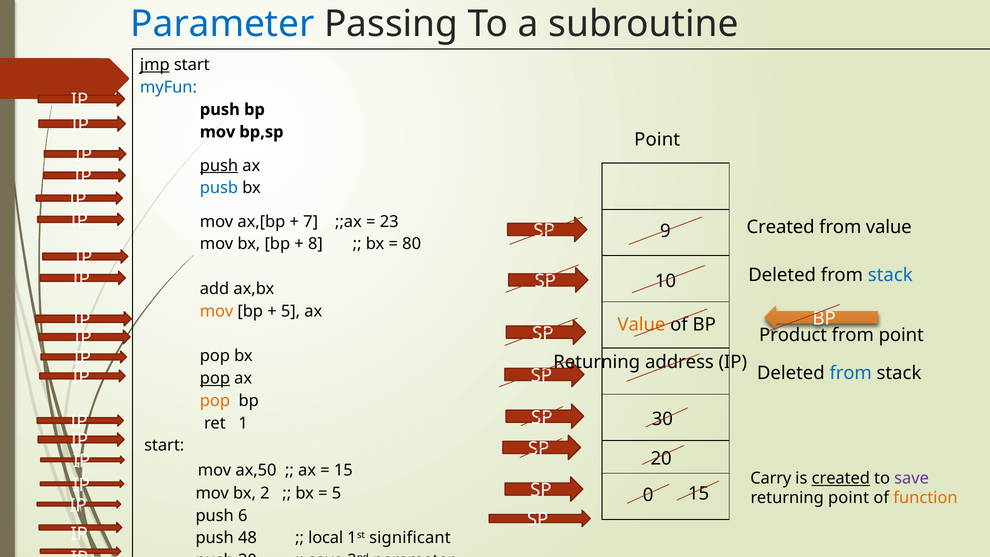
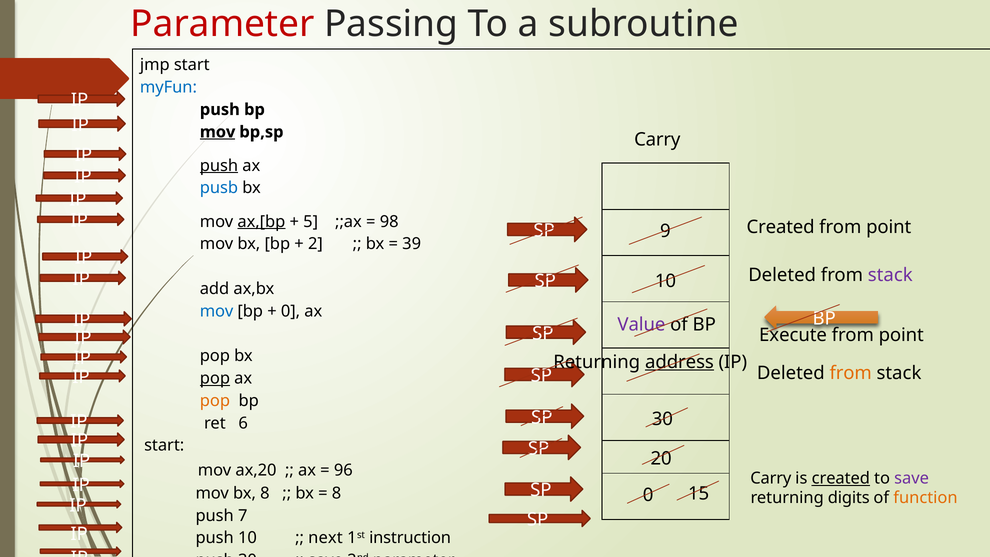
Parameter colour: blue -> red (222, 24)
jmp underline: present -> none (155, 65)
mov underline: none -> present (218, 132)
Point: Point -> Carry (657, 139)
ax,[bp underline: none -> present (261, 222)
7: 7 -> 5 (311, 222)
23: 23 -> 98 (389, 222)
value: value -> point (889, 227)
8: 8 -> 2 (315, 244)
80: 80 -> 39 (412, 244)
stack colour: blue -> purple (890, 275)
mov colour: orange -> blue (217, 311)
5: 5 -> 0 (291, 311)
Value colour: orange -> purple (641, 325)
Product: Product -> Execute (793, 335)
address underline: none -> present (679, 362)
from colour: blue -> orange (851, 373)
1: 1 -> 6 (243, 423)
ax,50: ax,50 -> ax,20 (256, 470)
15: 15 -> 96 (343, 470)
bx 2: 2 -> 8 (265, 493)
5: 5 -> 8 (337, 493)
returning point: point -> digits (849, 498)
6: 6 -> 7 (243, 515)
push 48: 48 -> 10 (247, 538)
local: local -> next (326, 538)
significant: significant -> instruction (410, 538)
